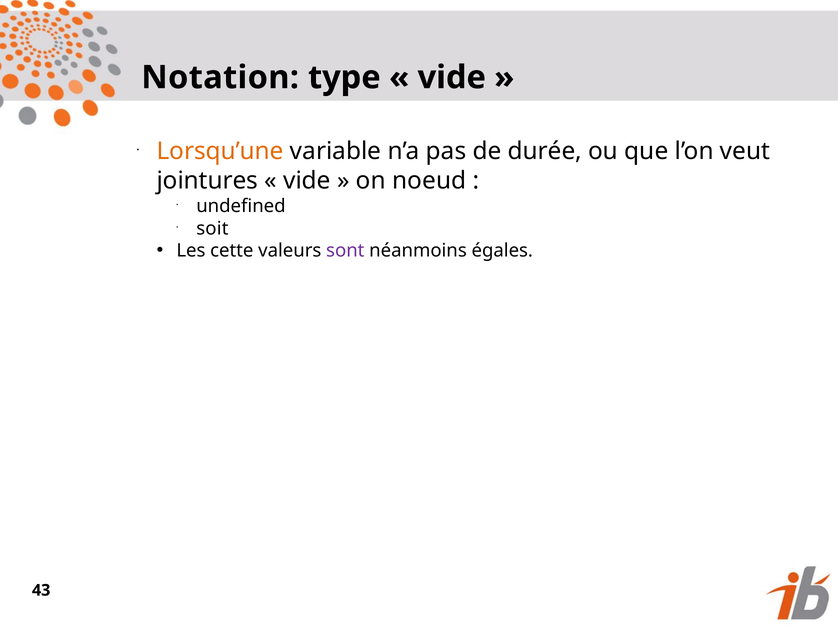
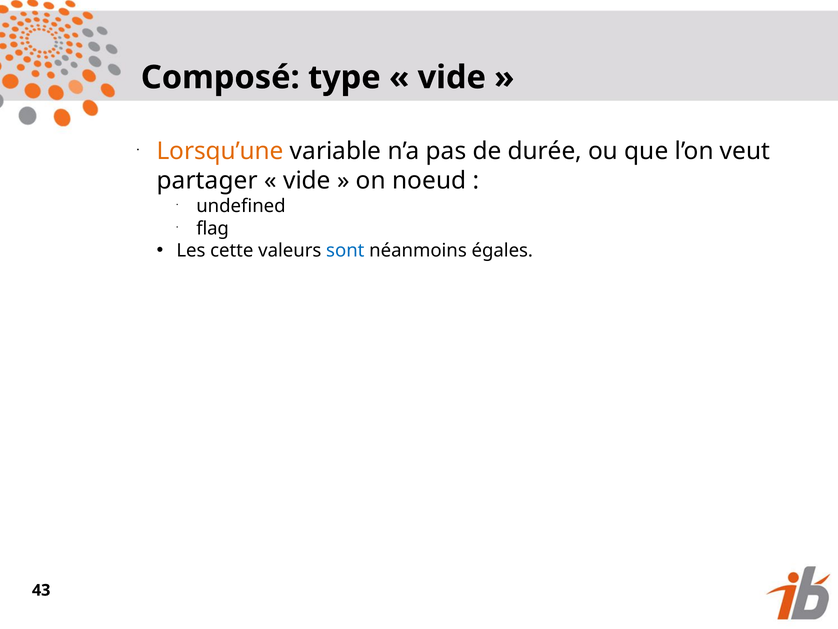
Notation: Notation -> Composé (220, 77)
jointures: jointures -> partager (207, 180)
soit: soit -> flag (213, 228)
sont colour: purple -> blue (345, 251)
